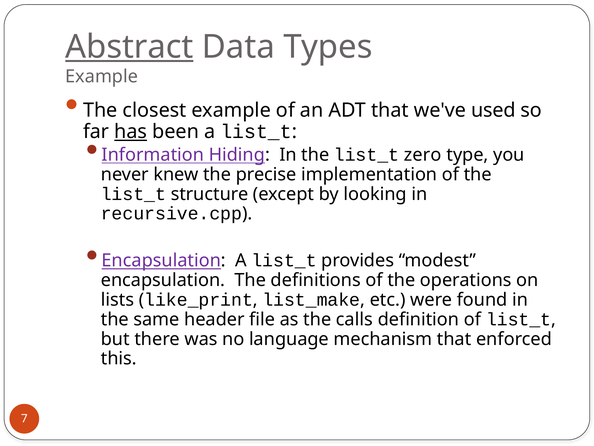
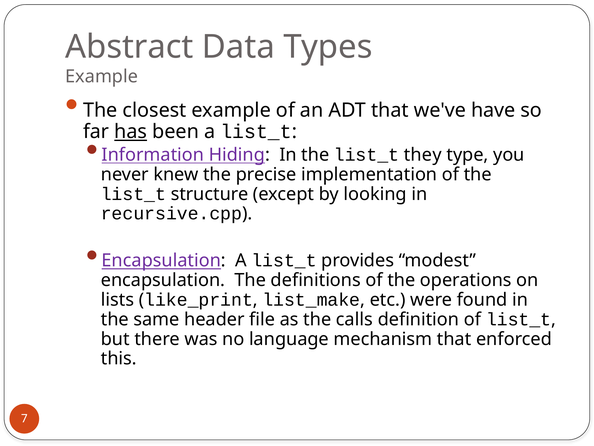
Abstract underline: present -> none (129, 47)
used: used -> have (493, 110)
zero: zero -> they (423, 155)
